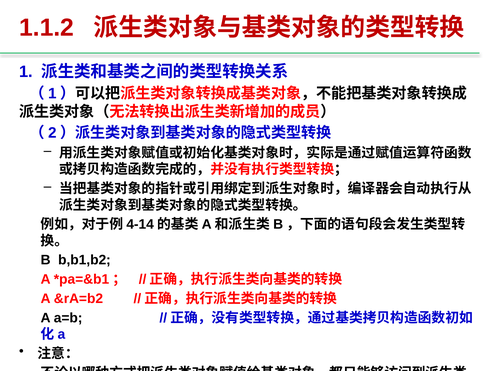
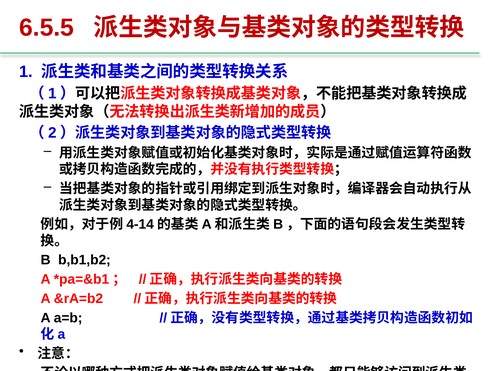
1.1.2: 1.1.2 -> 6.5.5 (47, 28)
